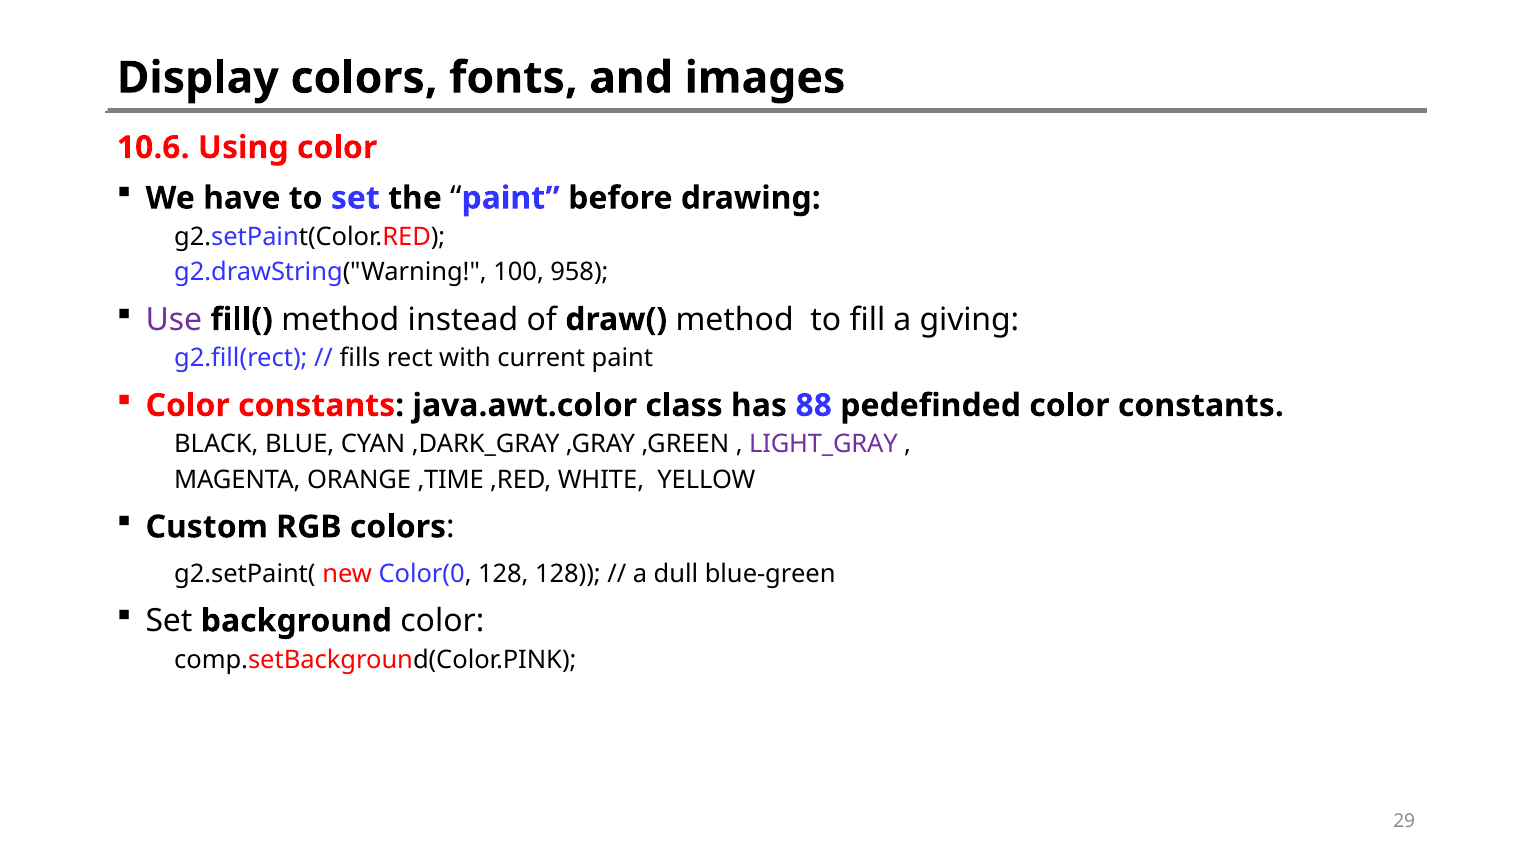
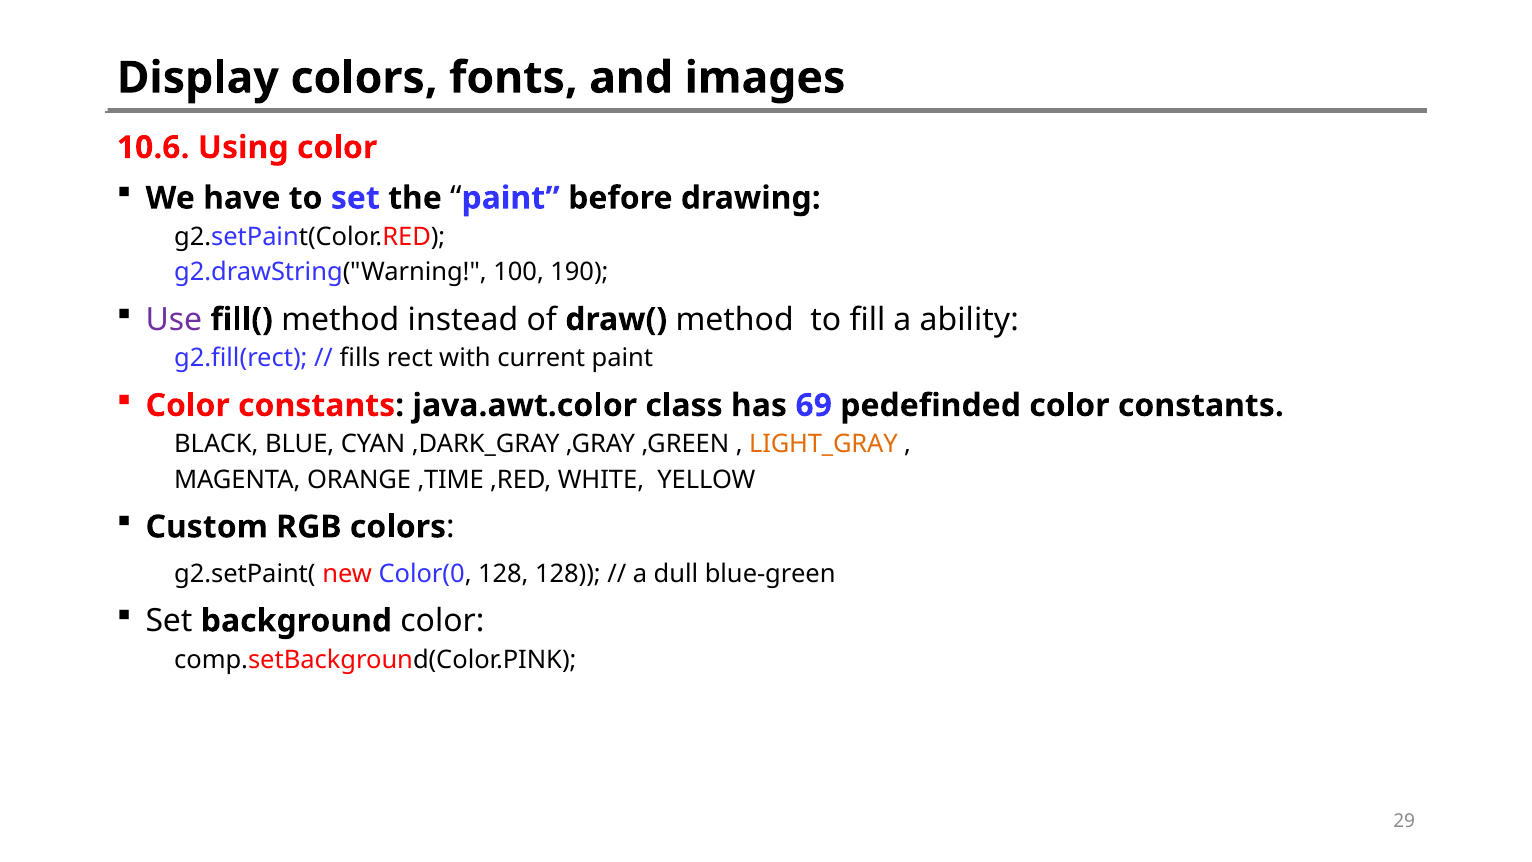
958: 958 -> 190 (579, 272)
giving: giving -> ability (969, 319)
88: 88 -> 69 (814, 405)
LIGHT_GRAY colour: purple -> orange (823, 444)
